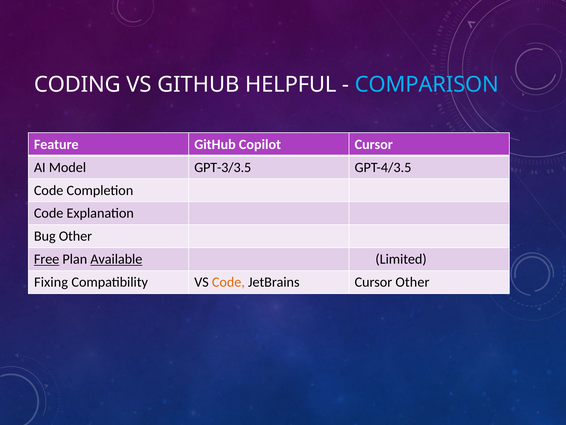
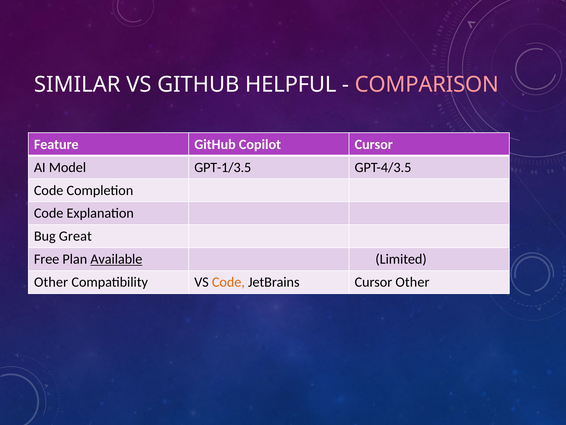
CODING: CODING -> SIMILAR (77, 84)
COMPARISON colour: light blue -> pink (427, 84)
GPT-3/3.5: GPT-3/3.5 -> GPT-1/3.5 (223, 167)
Bug Other: Other -> Great (75, 236)
Free underline: present -> none (47, 259)
Fixing: Fixing -> Other (51, 282)
